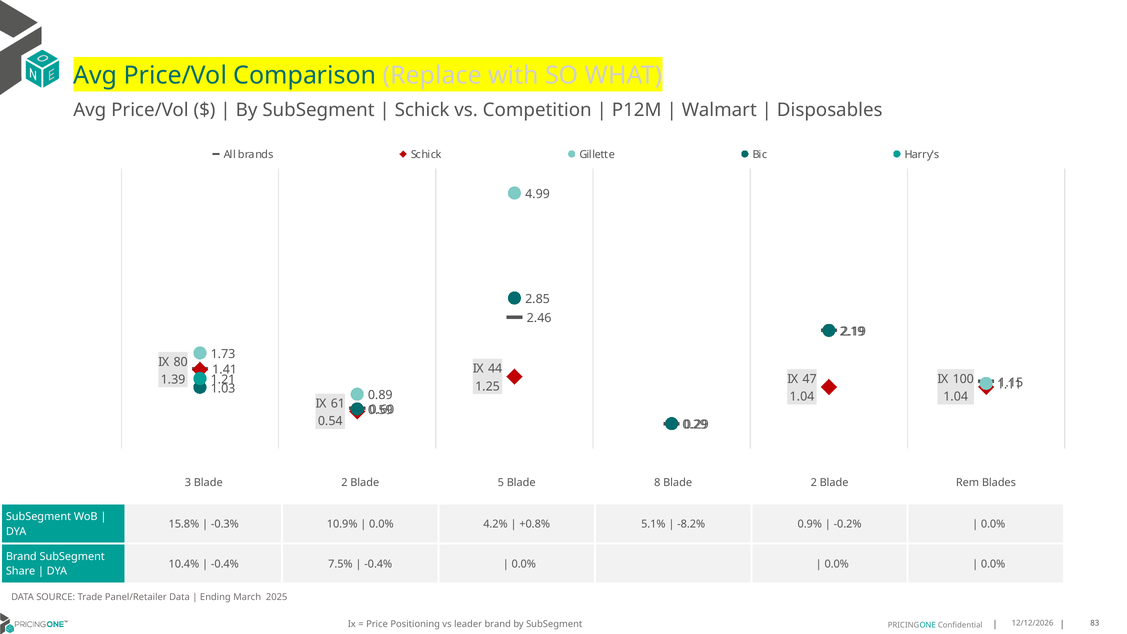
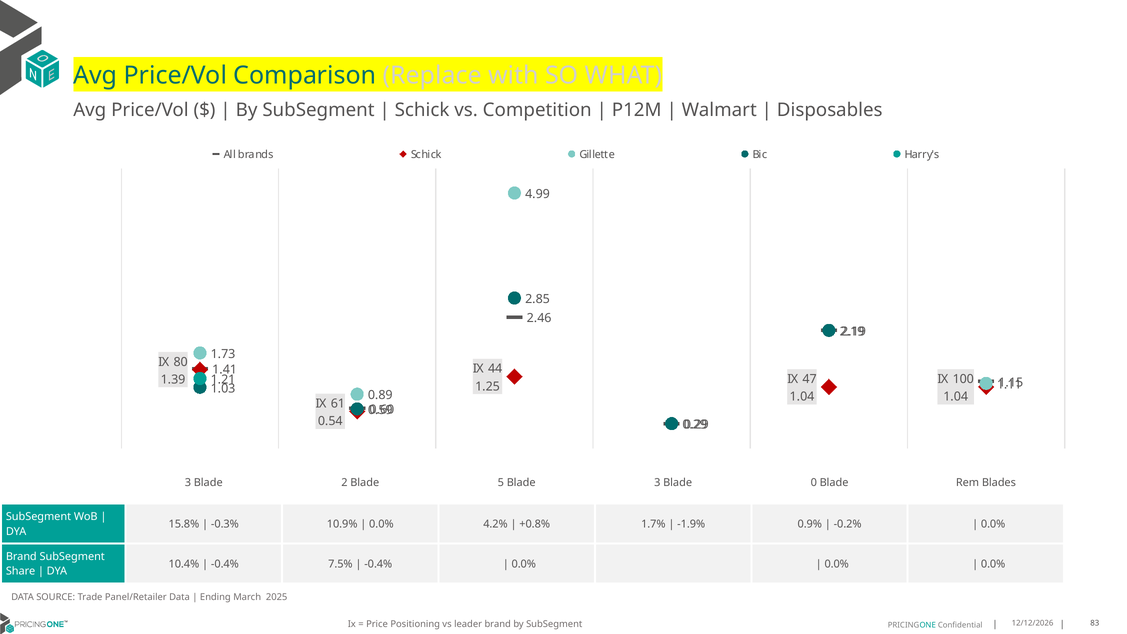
Blade 8: 8 -> 3 (657, 482)
2: 2 -> 0 (814, 482)
5.1%: 5.1% -> 1.7% (653, 524)
-8.2%: -8.2% -> -1.9% (691, 524)
